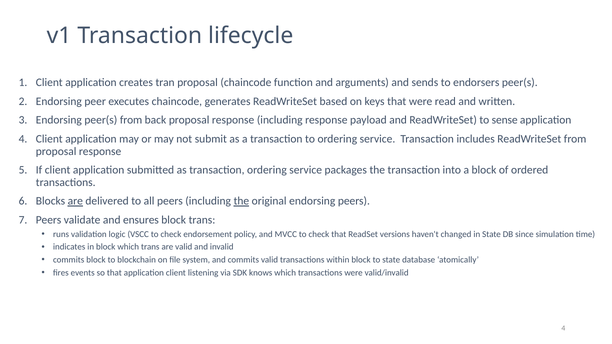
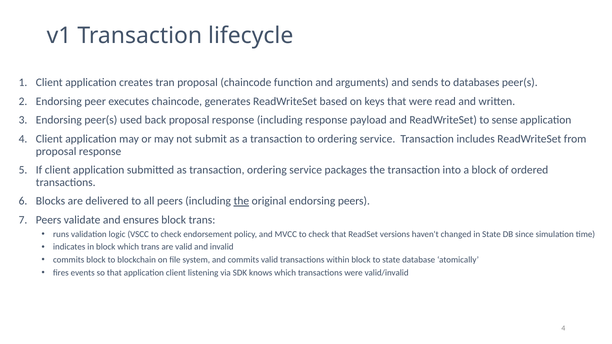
endorsers: endorsers -> databases (476, 83)
peer(s from: from -> used (131, 120)
are underline: present -> none (75, 201)
